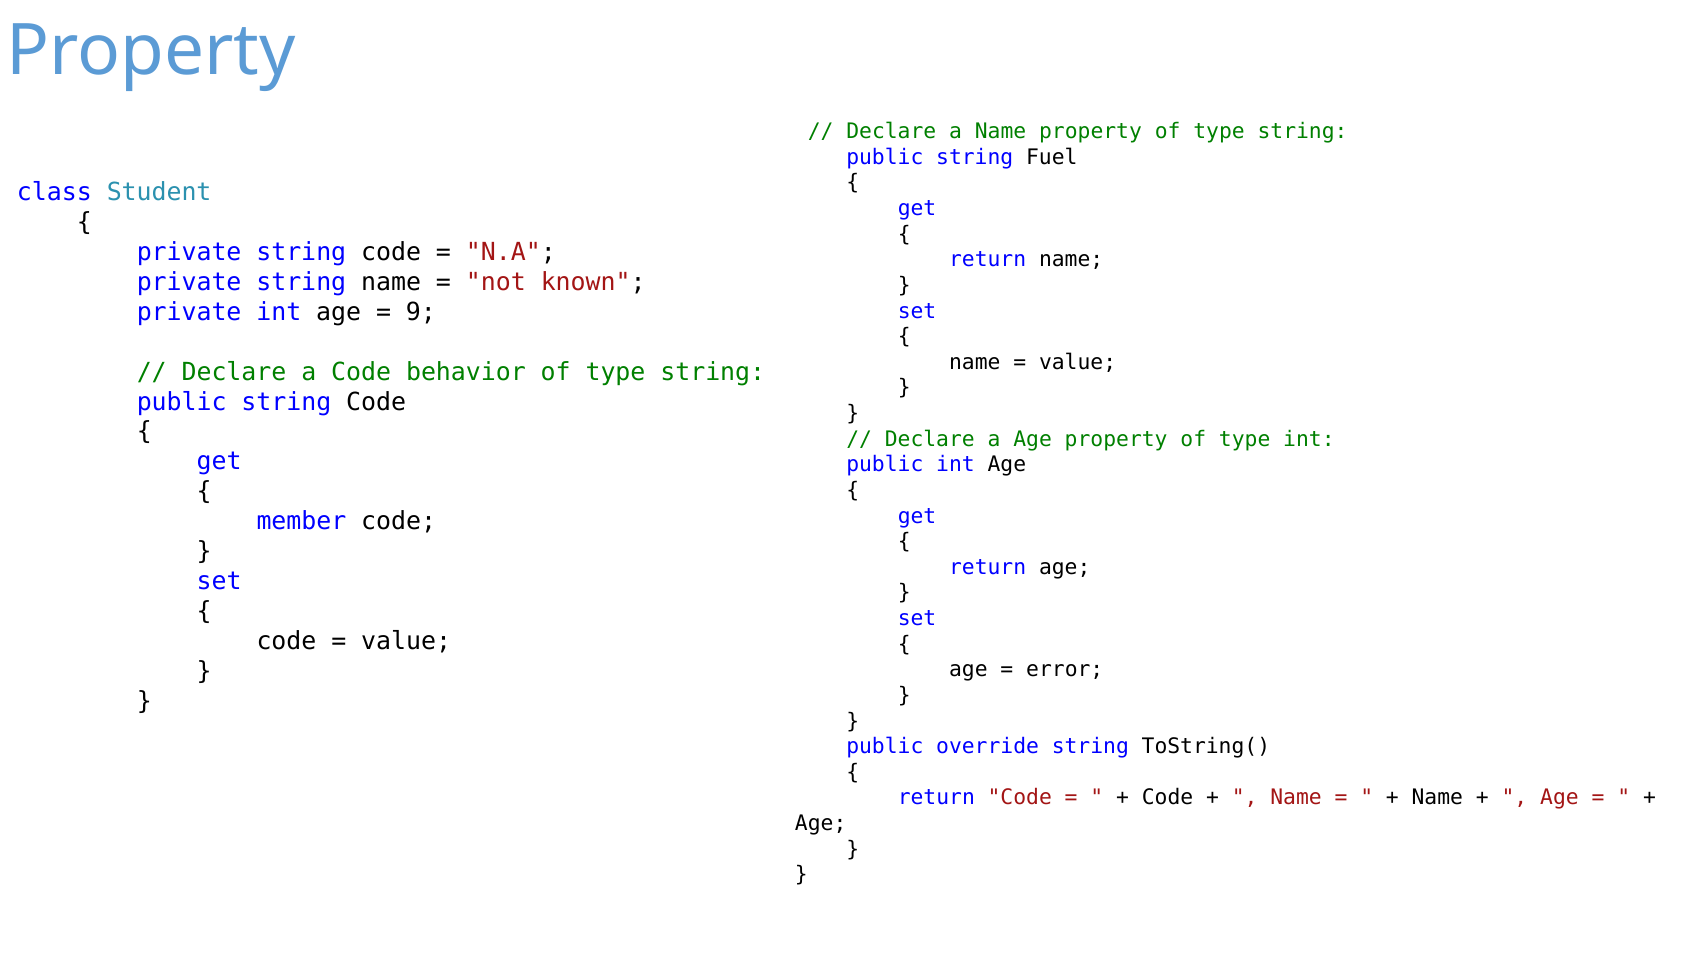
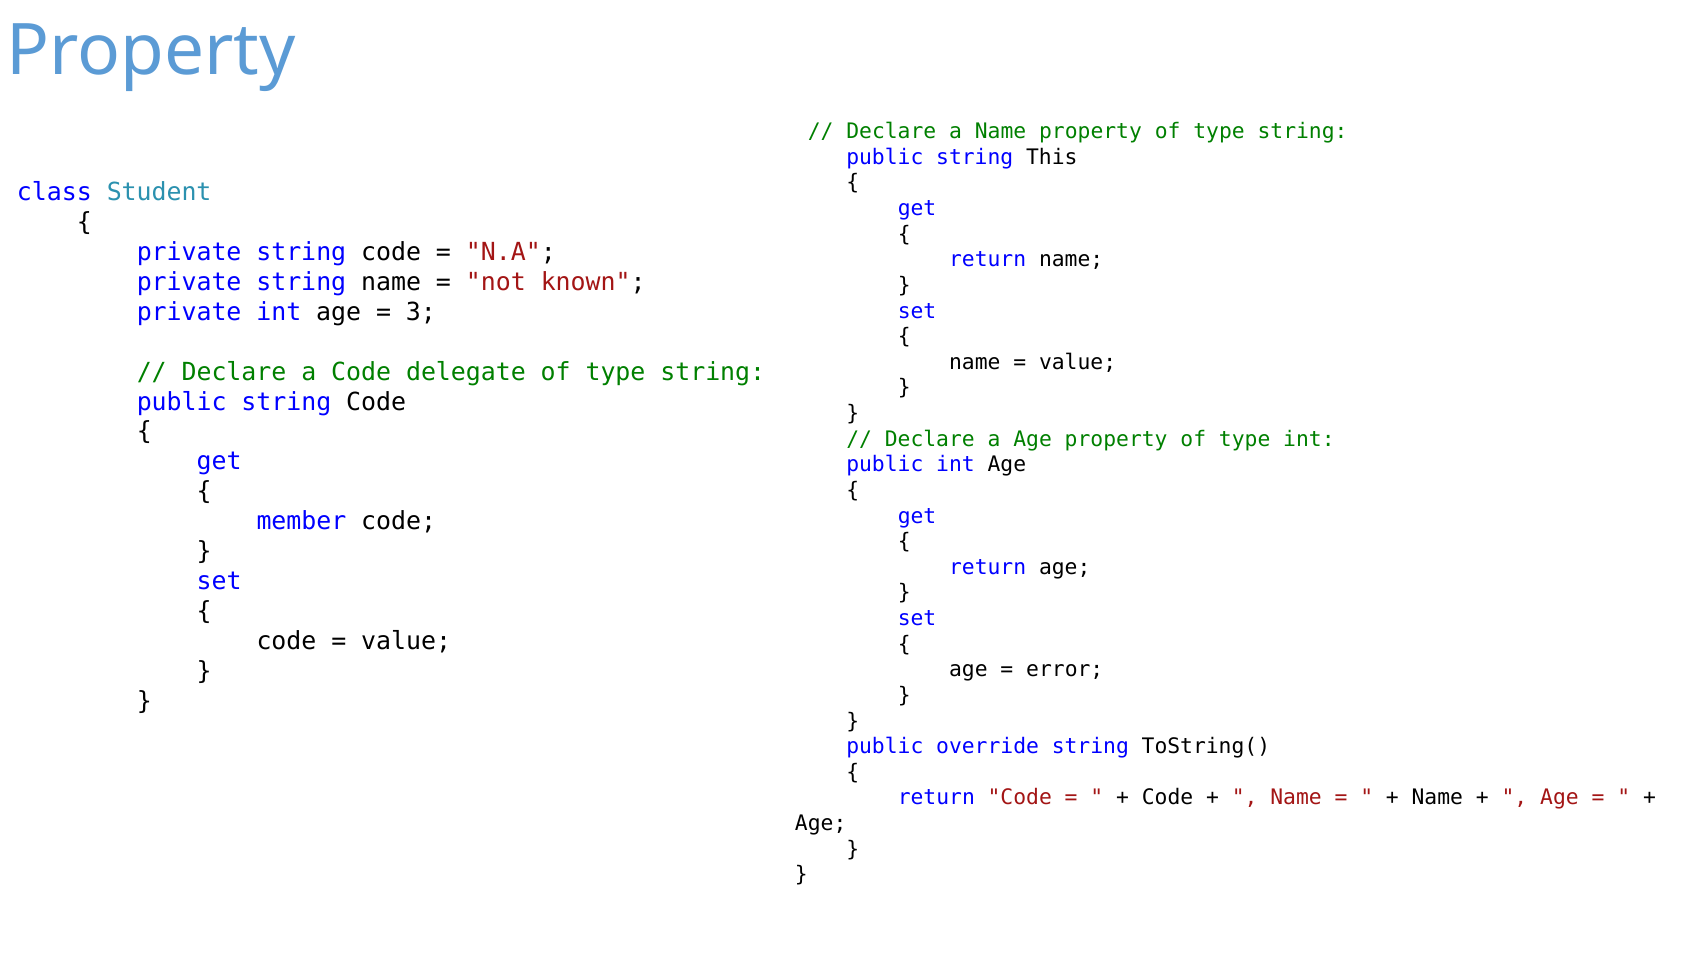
Fuel: Fuel -> This (1052, 157)
9: 9 -> 3 (421, 312)
behavior: behavior -> delegate (466, 372)
